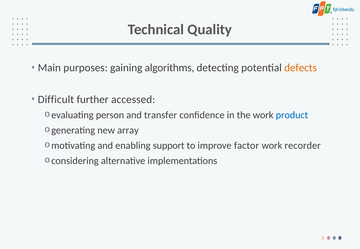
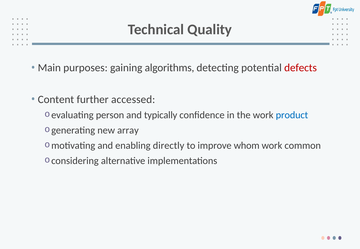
defects colour: orange -> red (301, 68)
Difficult: Difficult -> Content (56, 99)
transfer: transfer -> typically (161, 115)
support: support -> directly (169, 146)
factor: factor -> whom (247, 146)
recorder: recorder -> common (303, 146)
